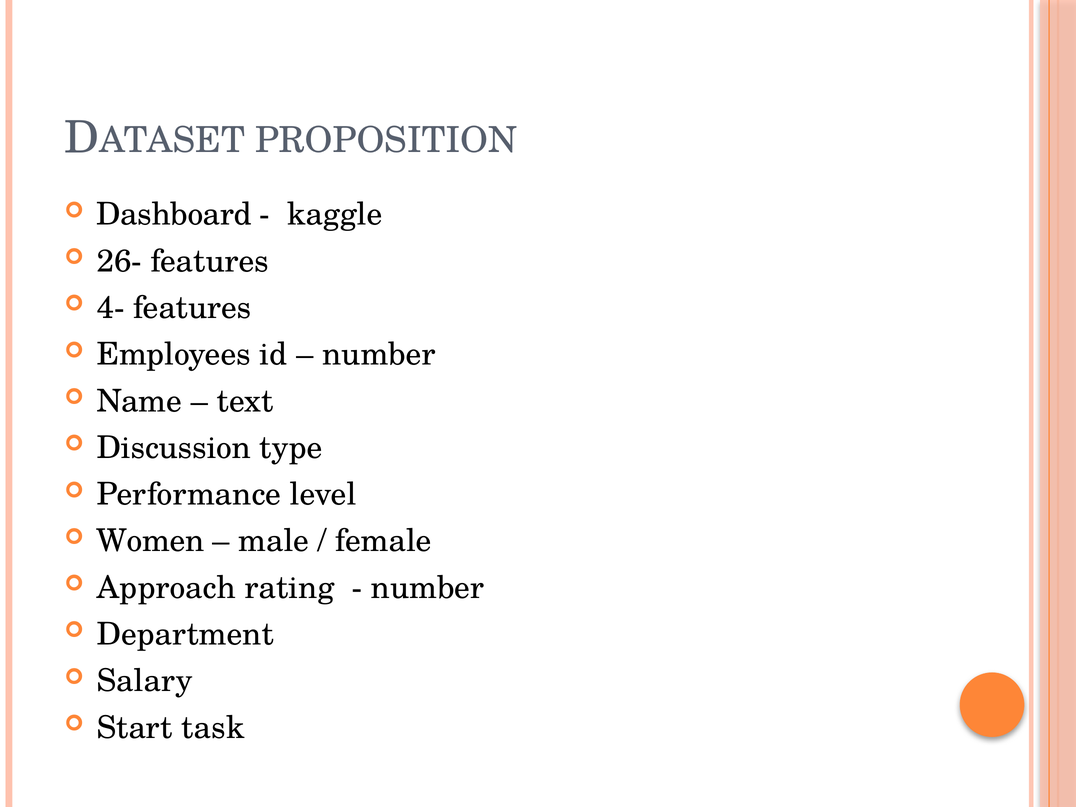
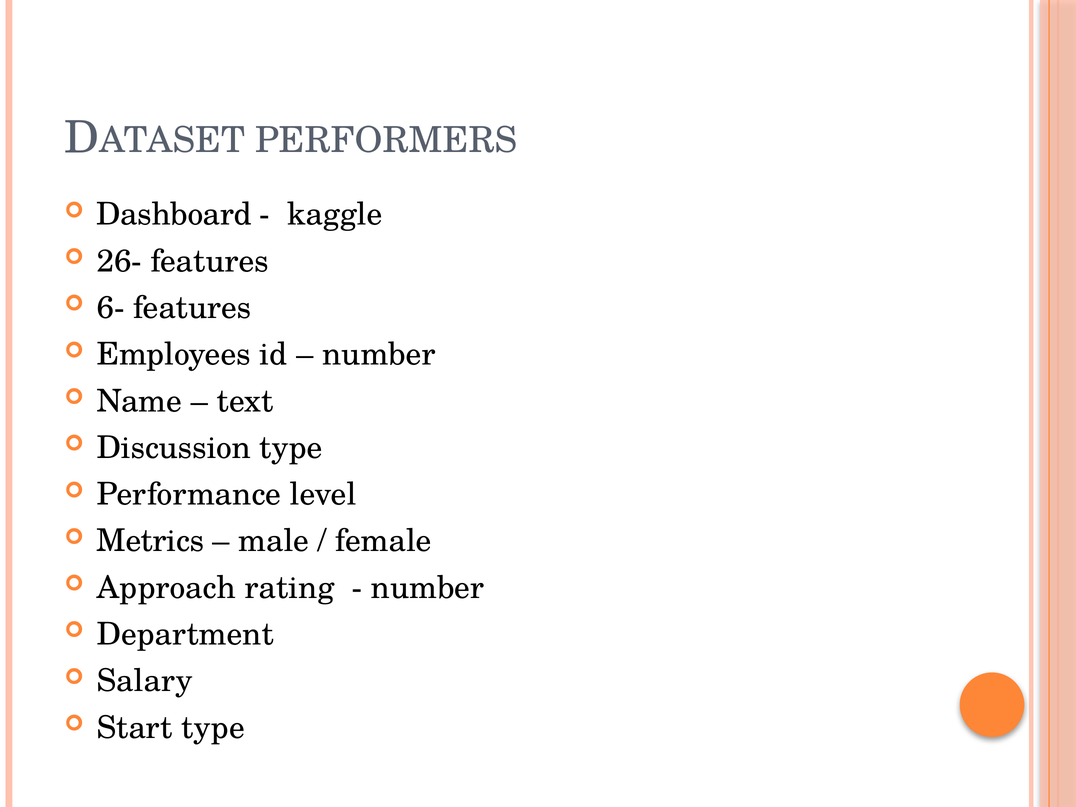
PROPOSITION: PROPOSITION -> PERFORMERS (386, 141)
4-: 4- -> 6- (111, 308)
Women: Women -> Metrics (150, 541)
Start task: task -> type (213, 728)
